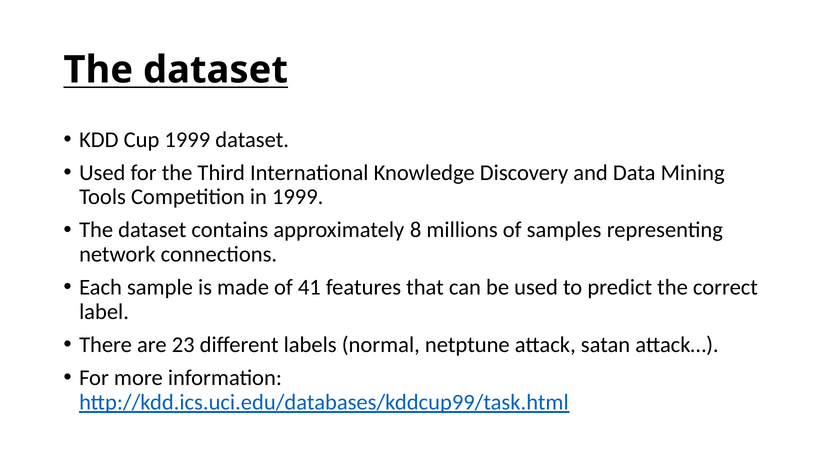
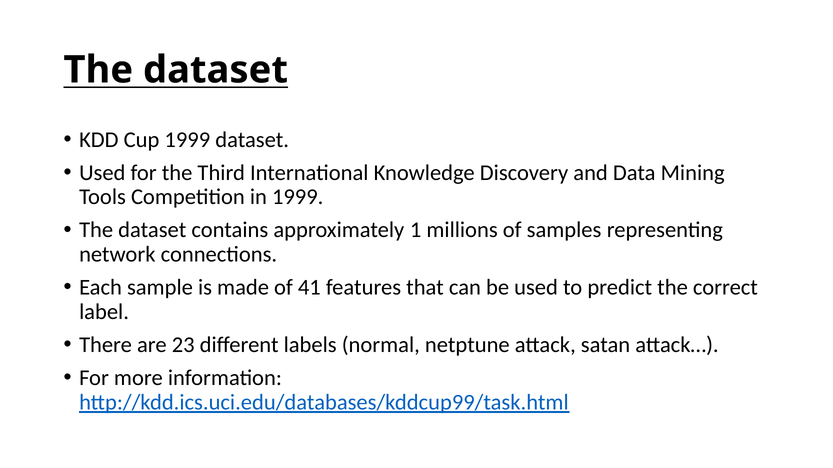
8: 8 -> 1 (416, 230)
